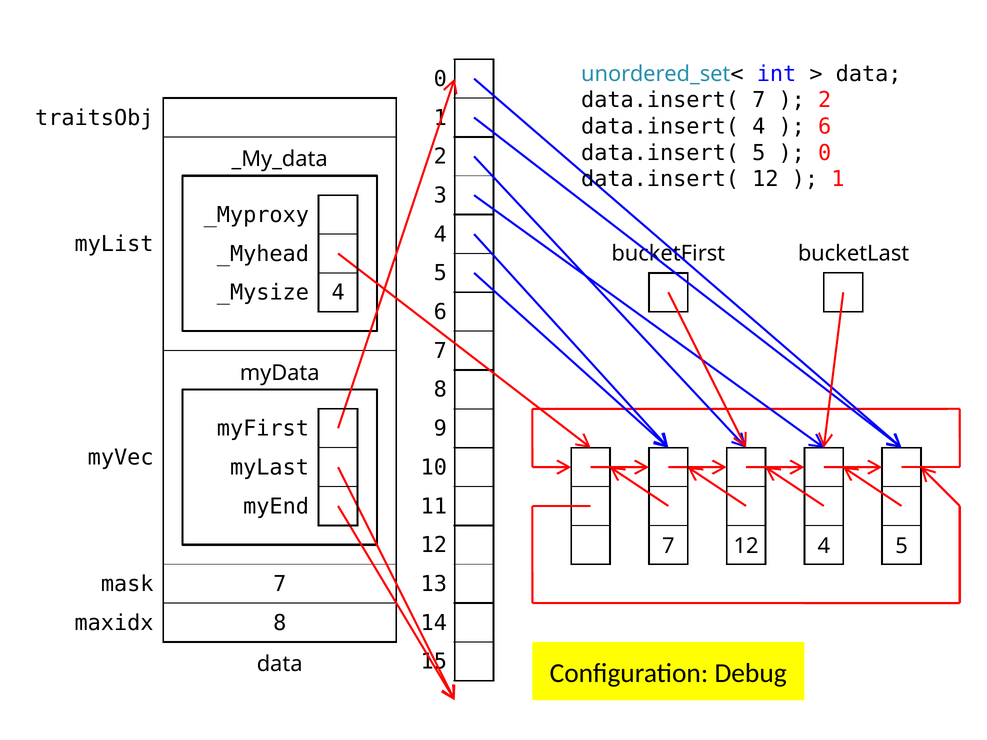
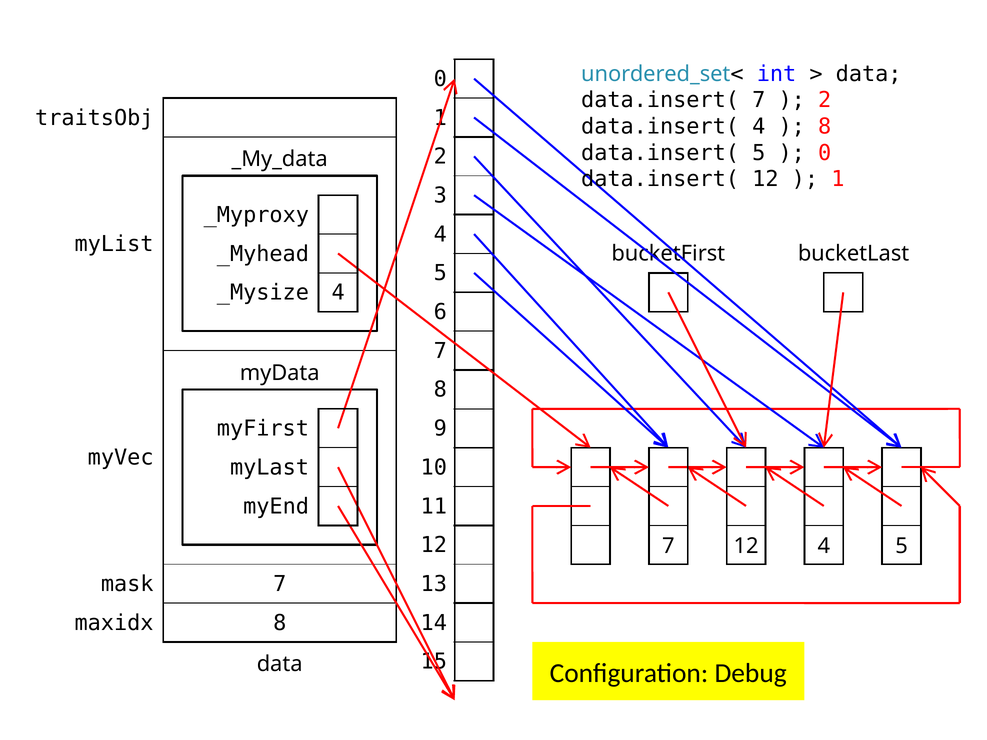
6: 6 -> 8 (825, 127)
